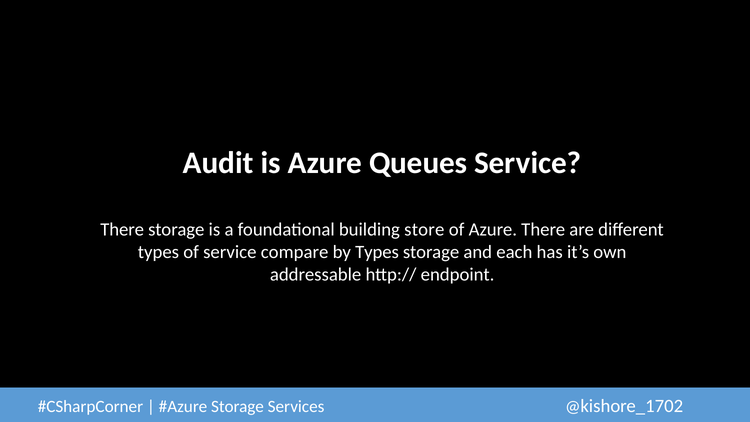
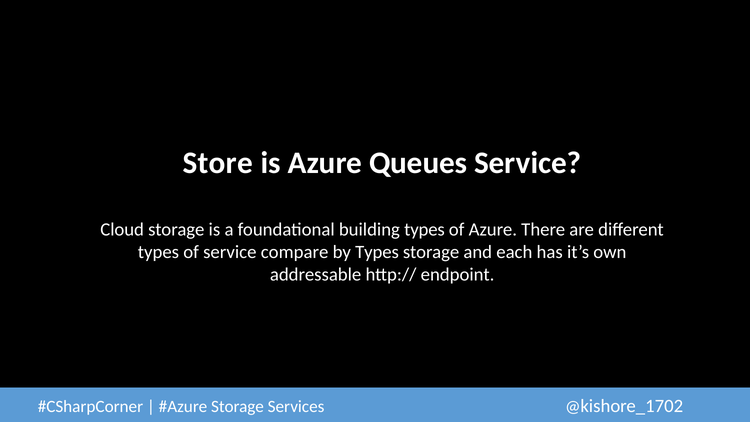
Audit: Audit -> Store (218, 163)
There: There -> Cloud (122, 230)
building store: store -> types (424, 230)
